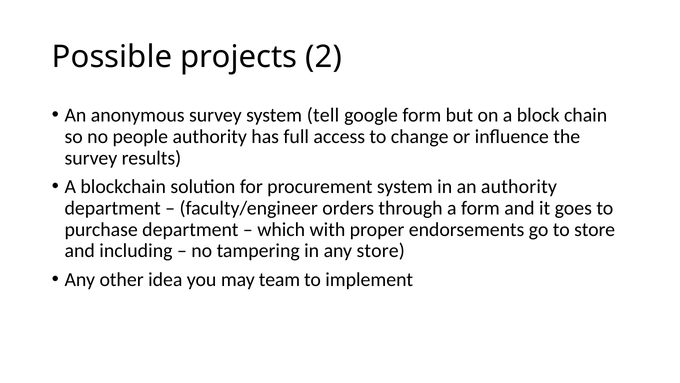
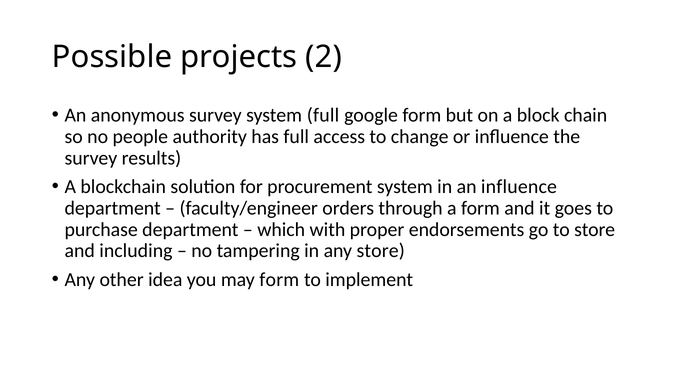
system tell: tell -> full (323, 115)
an authority: authority -> influence (519, 186)
may team: team -> form (279, 279)
